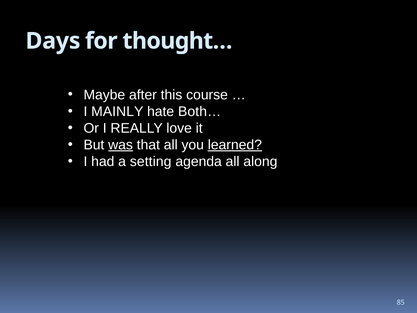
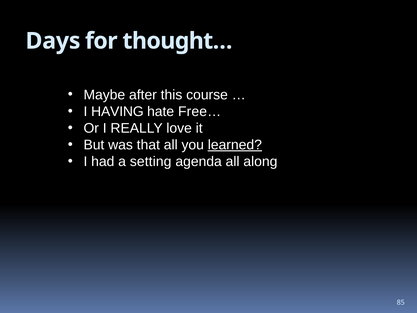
MAINLY: MAINLY -> HAVING (117, 111)
Both…: Both… -> Free… (200, 111)
was underline: present -> none (121, 145)
